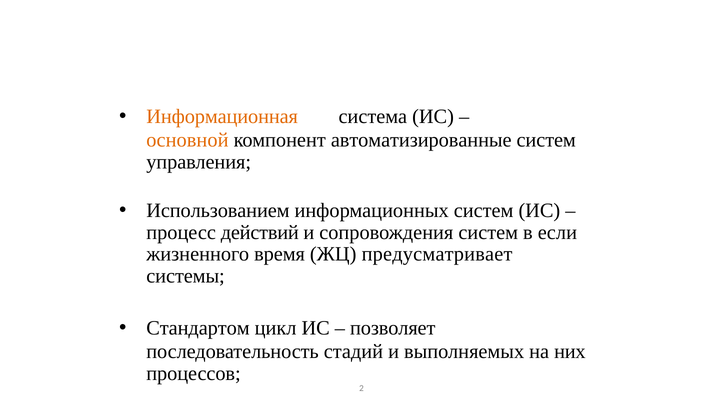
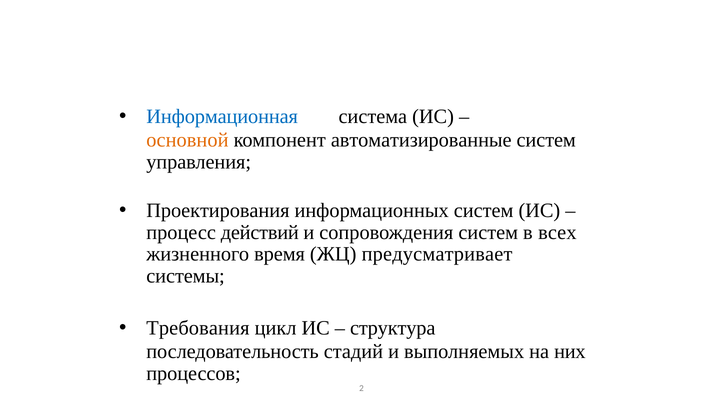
Информационная colour: orange -> blue (222, 117)
Использованием: Использованием -> Проектирования (218, 210)
если: если -> всех (557, 232)
Стандартом: Стандартом -> Требования (198, 328)
позволяет: позволяет -> структура (393, 328)
